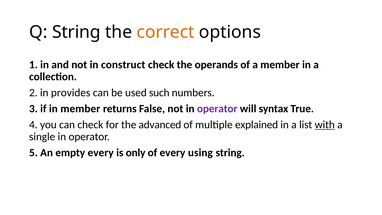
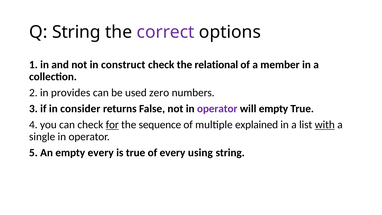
correct colour: orange -> purple (166, 32)
operands: operands -> relational (216, 65)
such: such -> zero (159, 93)
in member: member -> consider (80, 109)
will syntax: syntax -> empty (273, 109)
for underline: none -> present (112, 125)
advanced: advanced -> sequence (160, 125)
is only: only -> true (136, 153)
